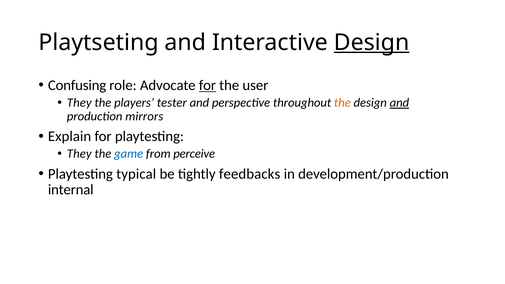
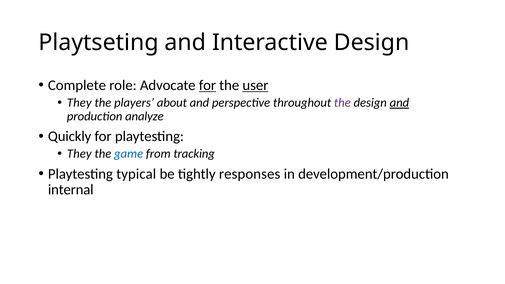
Design underline: present -> none (372, 42)
Confusing: Confusing -> Complete (77, 85)
user underline: none -> present (255, 85)
tester: tester -> about (172, 103)
the colour: orange -> purple (342, 103)
mirrors: mirrors -> analyze (144, 116)
Explain: Explain -> Quickly (70, 136)
perceive: perceive -> tracking (194, 154)
feedbacks: feedbacks -> responses (250, 174)
